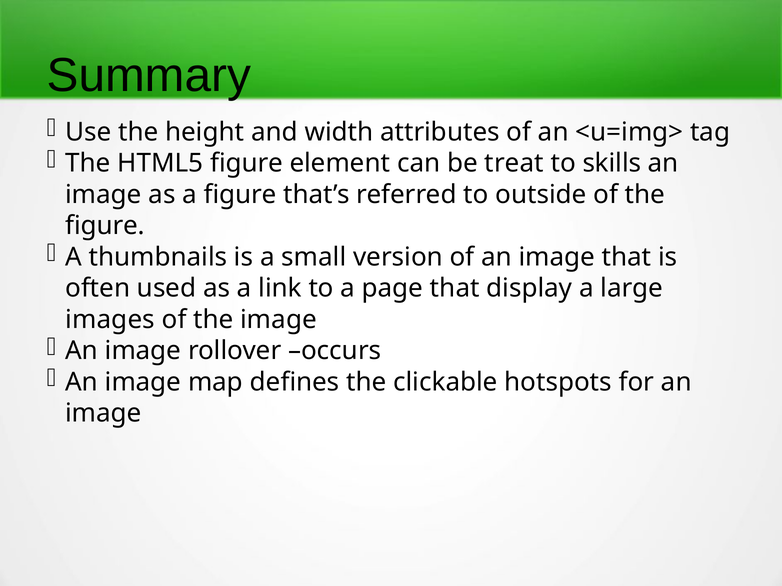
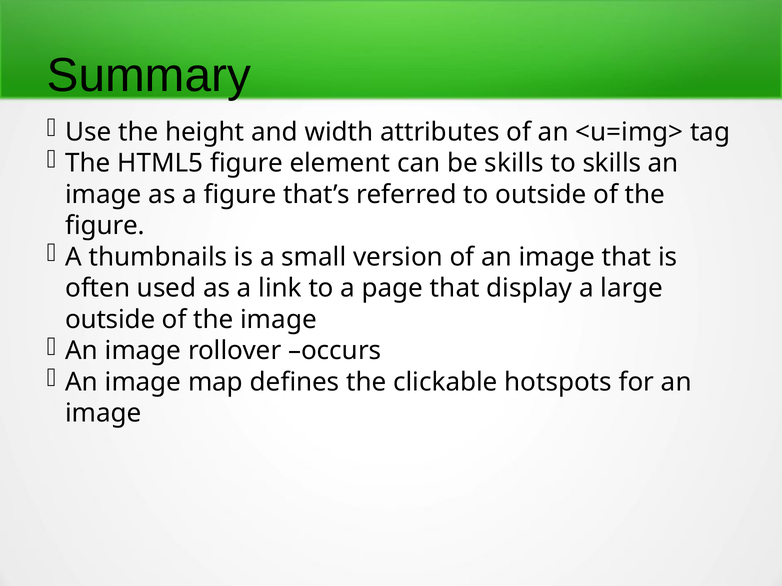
be treat: treat -> skills (514, 163)
images: images -> outside (110, 320)
